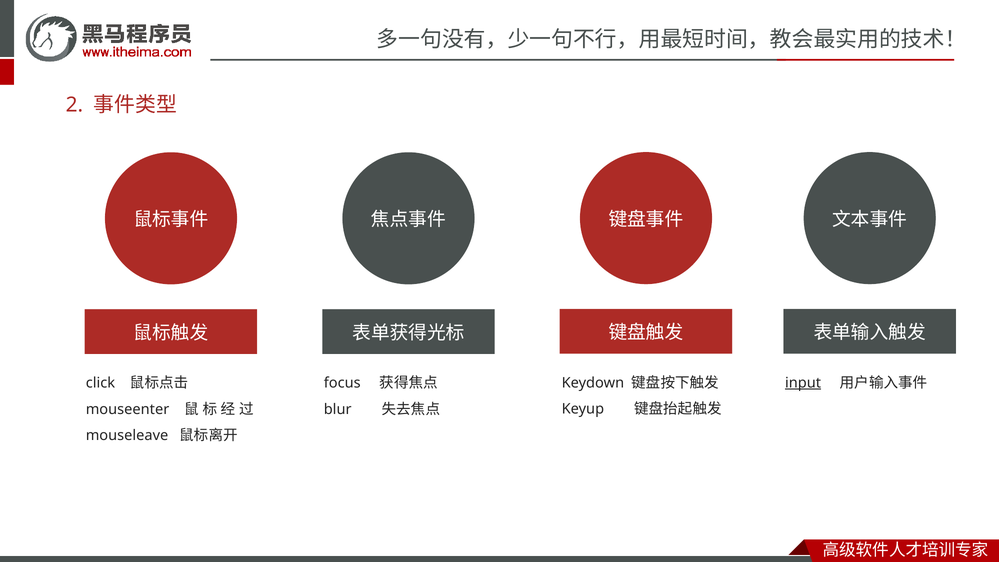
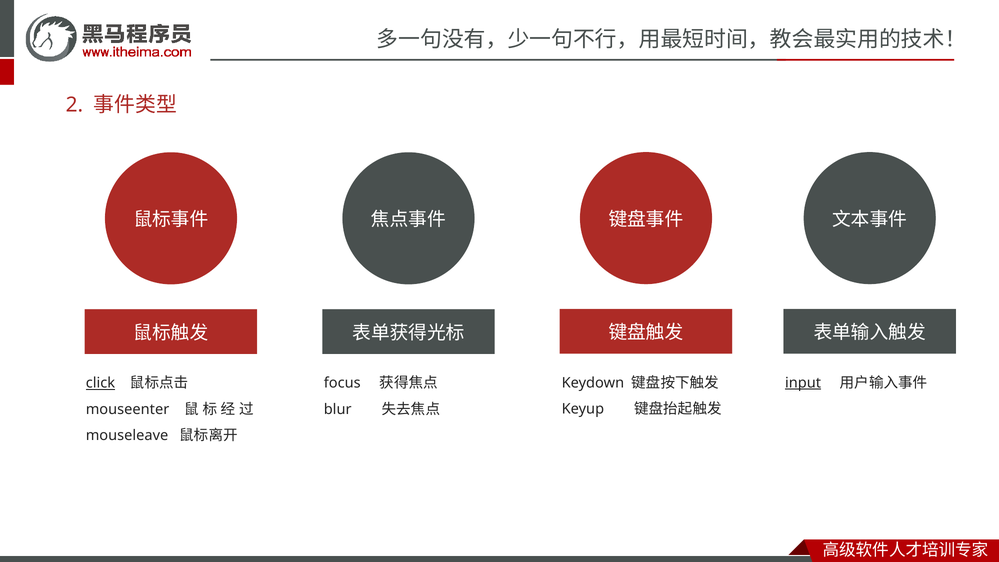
click underline: none -> present (100, 383)
